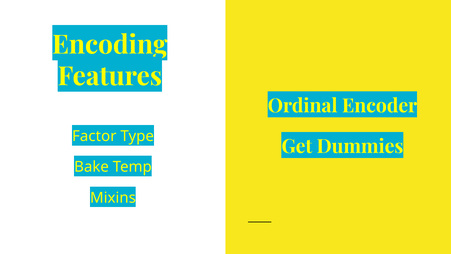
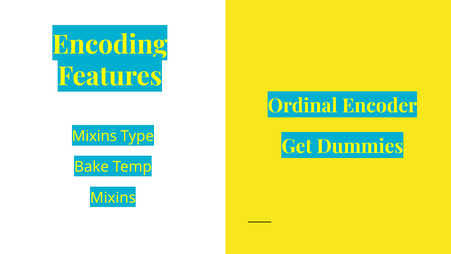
Factor: Factor -> Mixins (94, 136)
